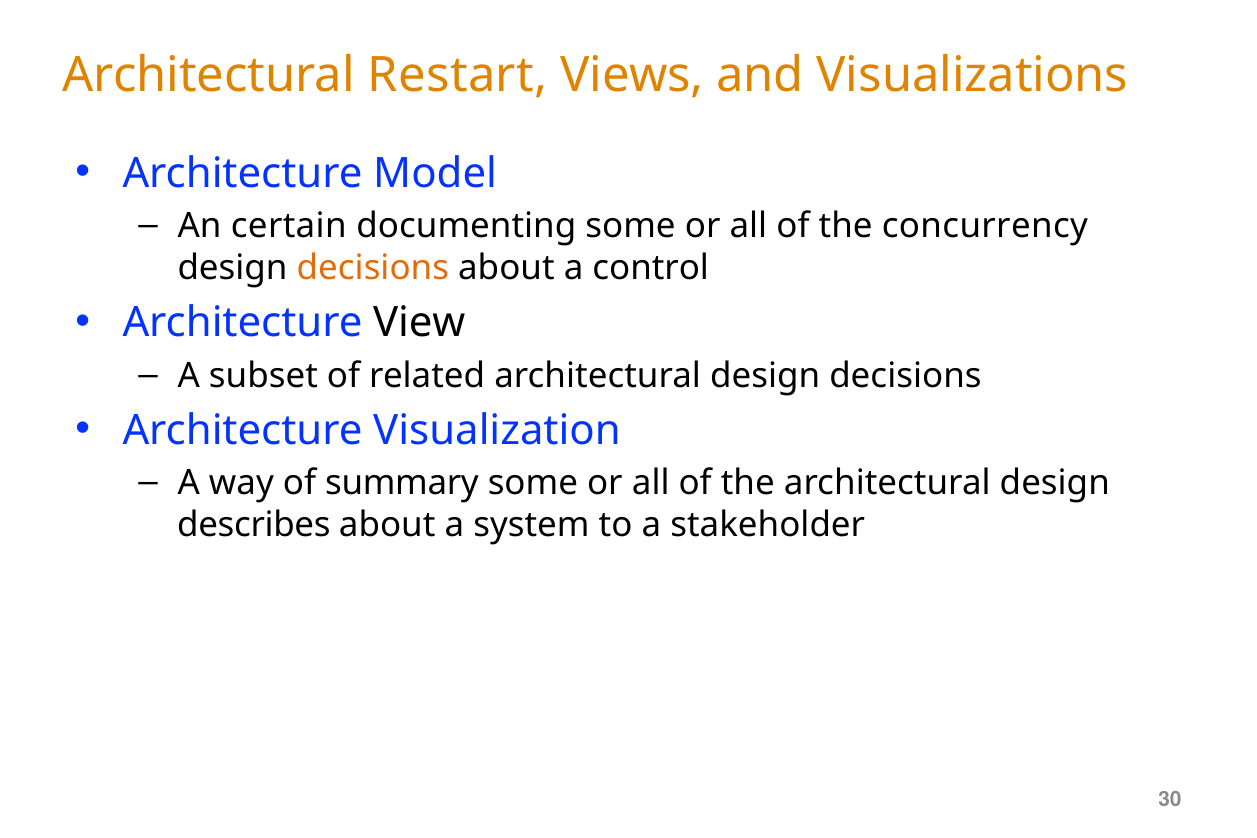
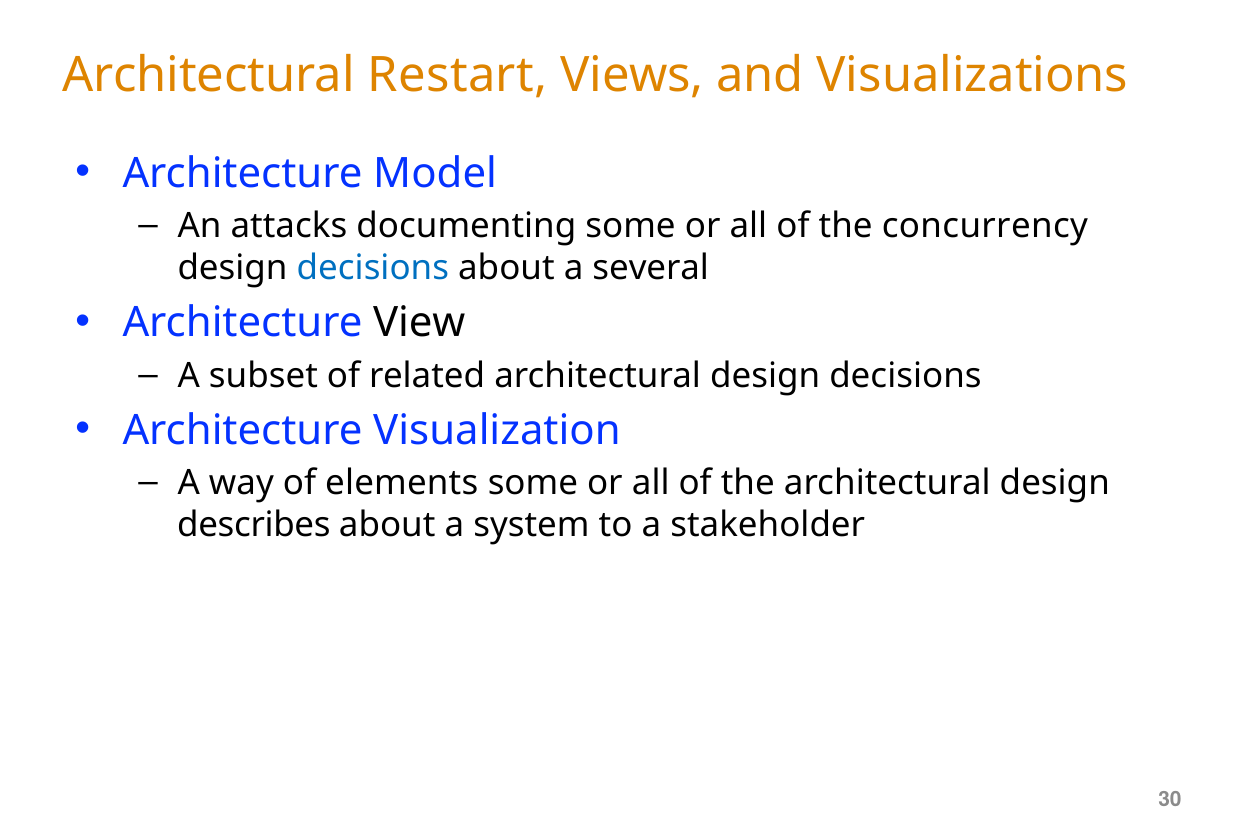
certain: certain -> attacks (289, 226)
decisions colour: orange -> blue (373, 268)
control: control -> several (651, 268)
summary: summary -> elements (402, 483)
